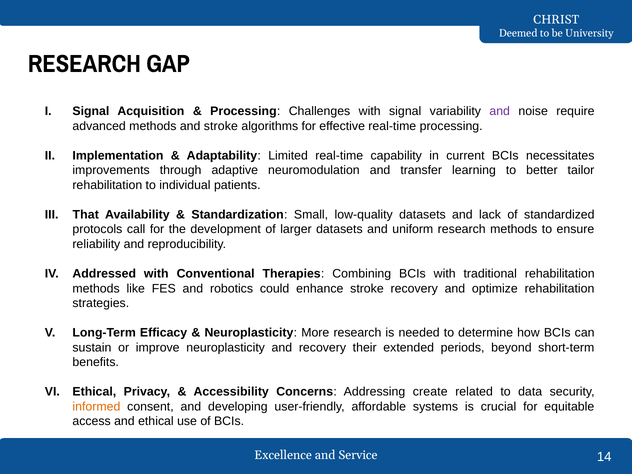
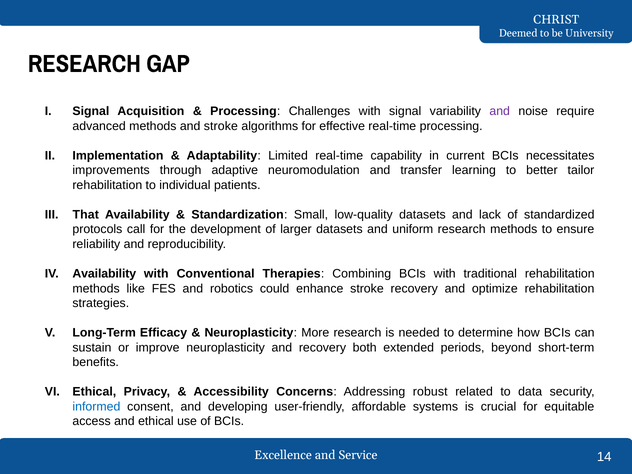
Addressed: Addressed -> Availability (104, 274)
their: their -> both (365, 347)
create: create -> robust (430, 392)
informed colour: orange -> blue (96, 406)
